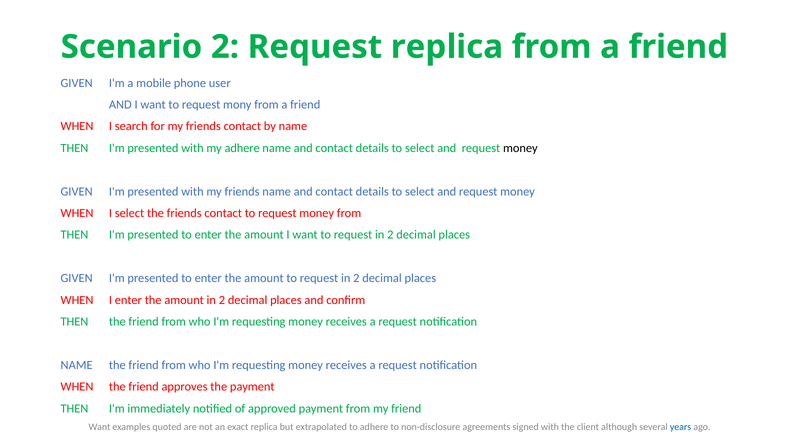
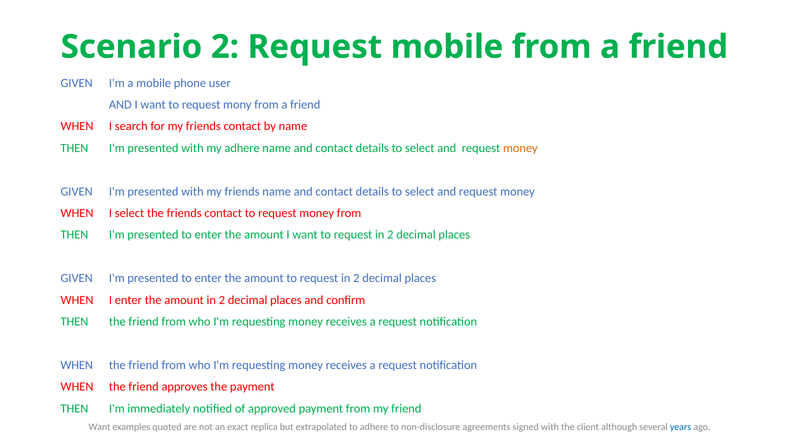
Request replica: replica -> mobile (447, 47)
money colour: black -> orange (520, 148)
NAME: NAME -> WHEN (77, 365)
